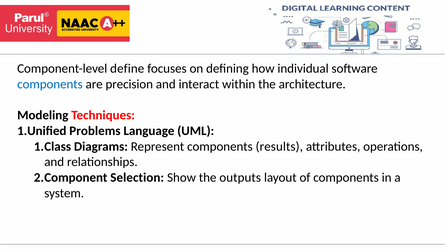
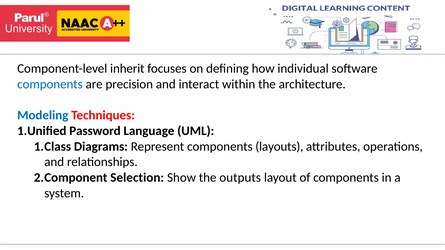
define: define -> inherit (127, 69)
Modeling colour: black -> blue (43, 115)
Problems: Problems -> Password (95, 131)
results: results -> layouts (279, 147)
